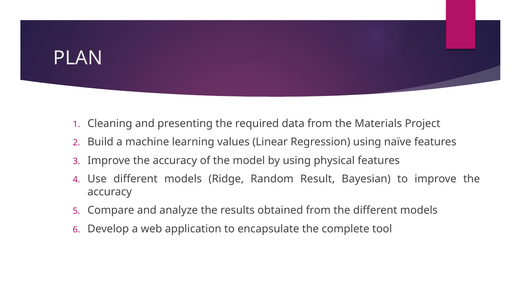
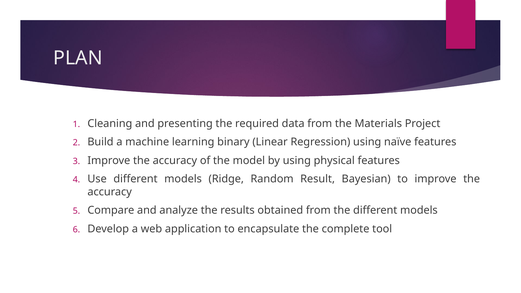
values: values -> binary (233, 142)
